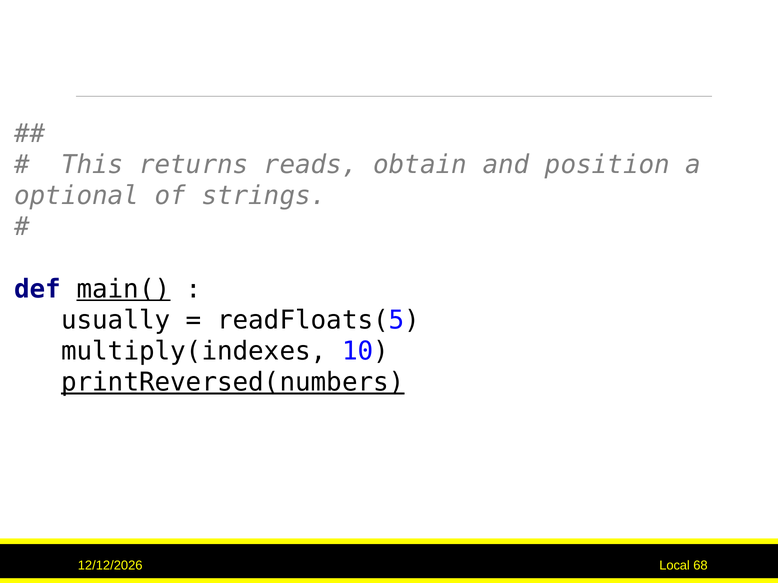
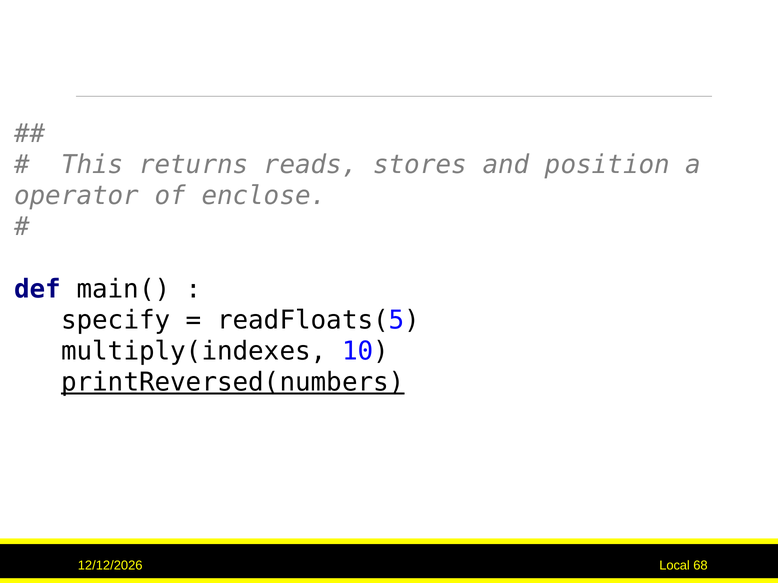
obtain: obtain -> stores (420, 165)
optional: optional -> operator (77, 196)
strings: strings -> enclose (264, 196)
main( underline: present -> none (123, 289)
usually: usually -> specify (116, 320)
